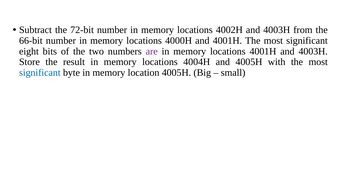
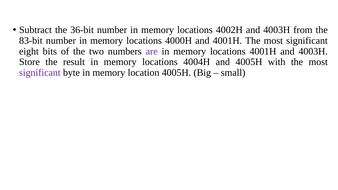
72-bit: 72-bit -> 36-bit (82, 30)
66-bit: 66-bit -> 83-bit (31, 41)
significant colour: blue -> purple (40, 73)
